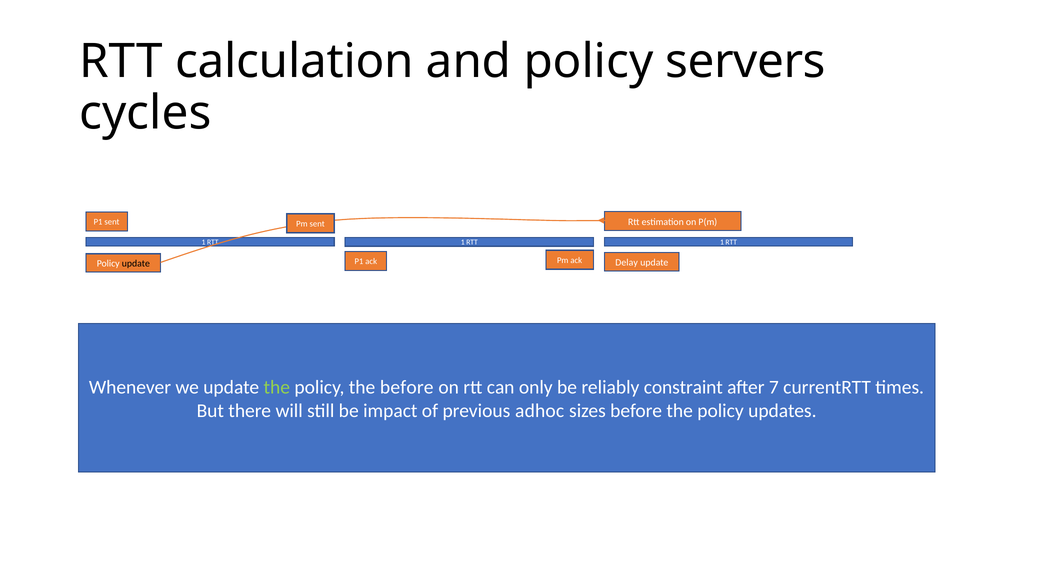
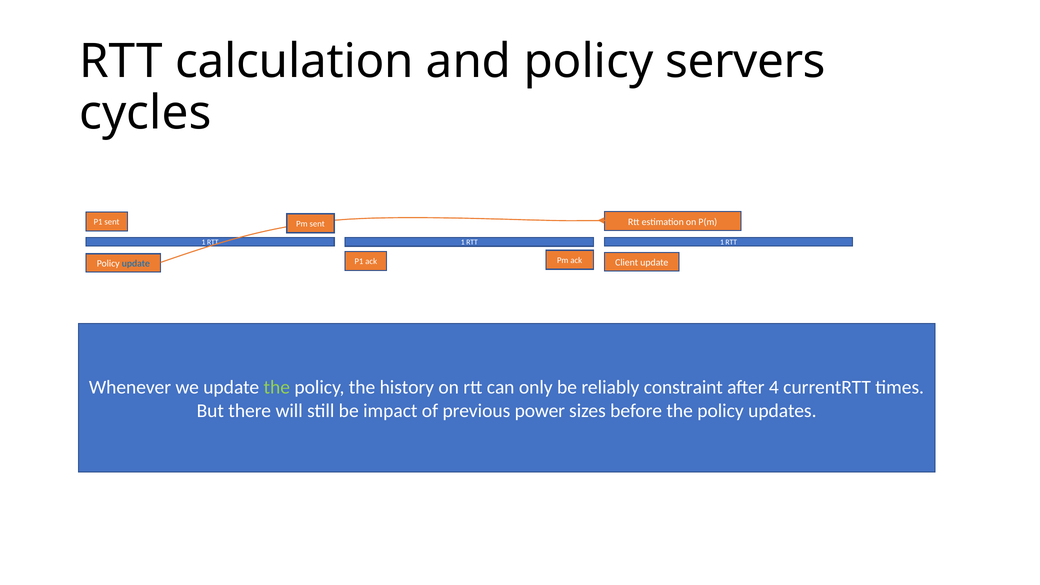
Delay: Delay -> Client (627, 262)
update colour: black -> blue (136, 264)
the before: before -> history (407, 387)
7: 7 -> 4 (774, 387)
adhoc: adhoc -> power (540, 411)
